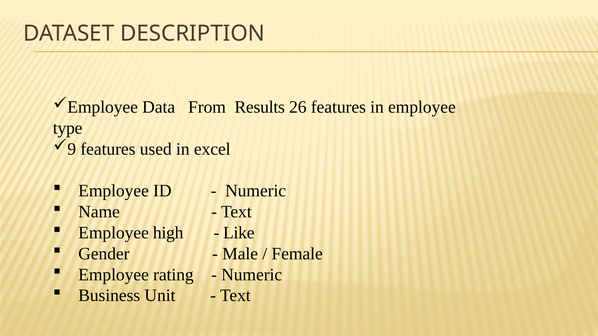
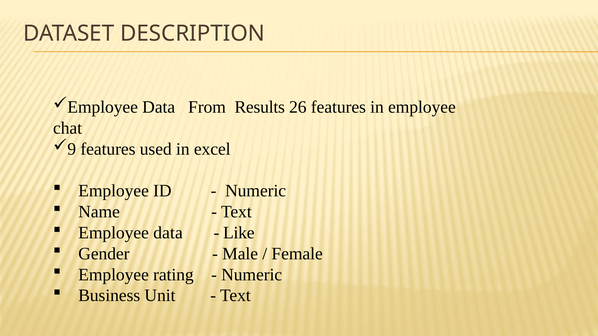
type: type -> chat (68, 128)
Employee high: high -> data (168, 233)
